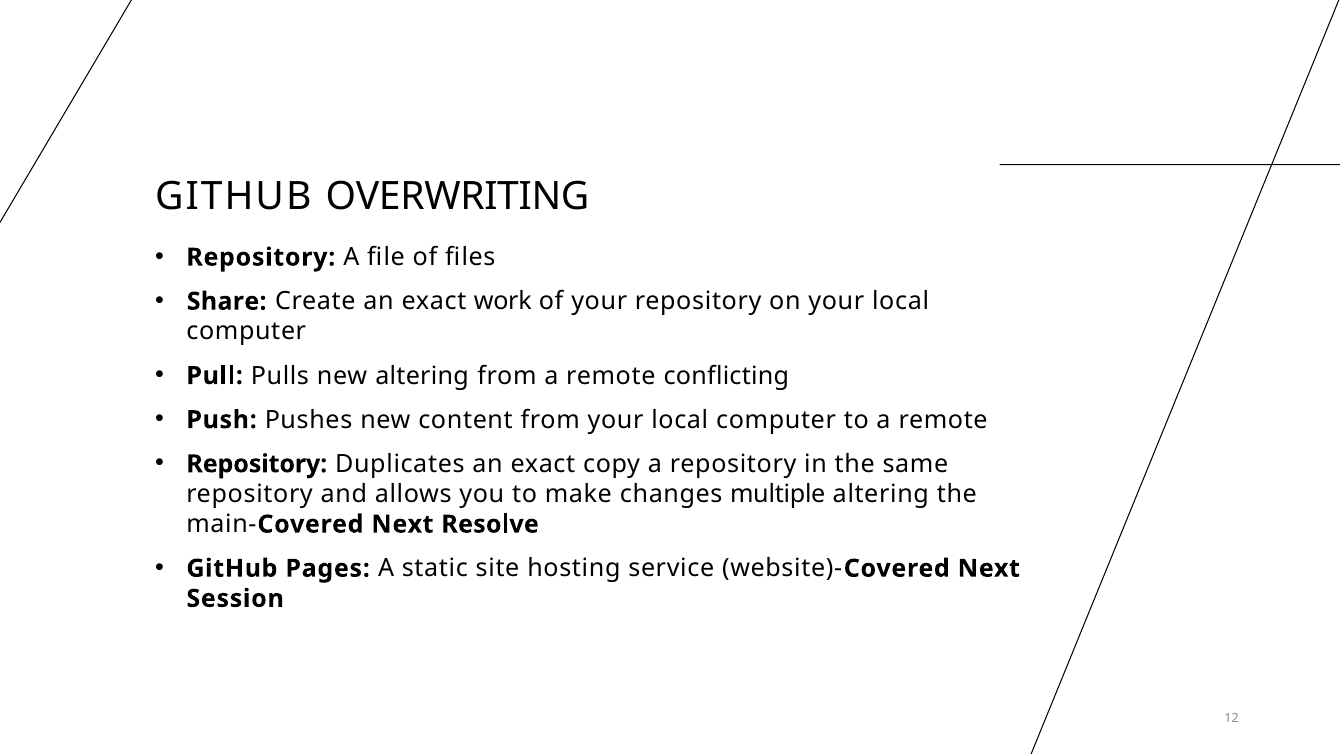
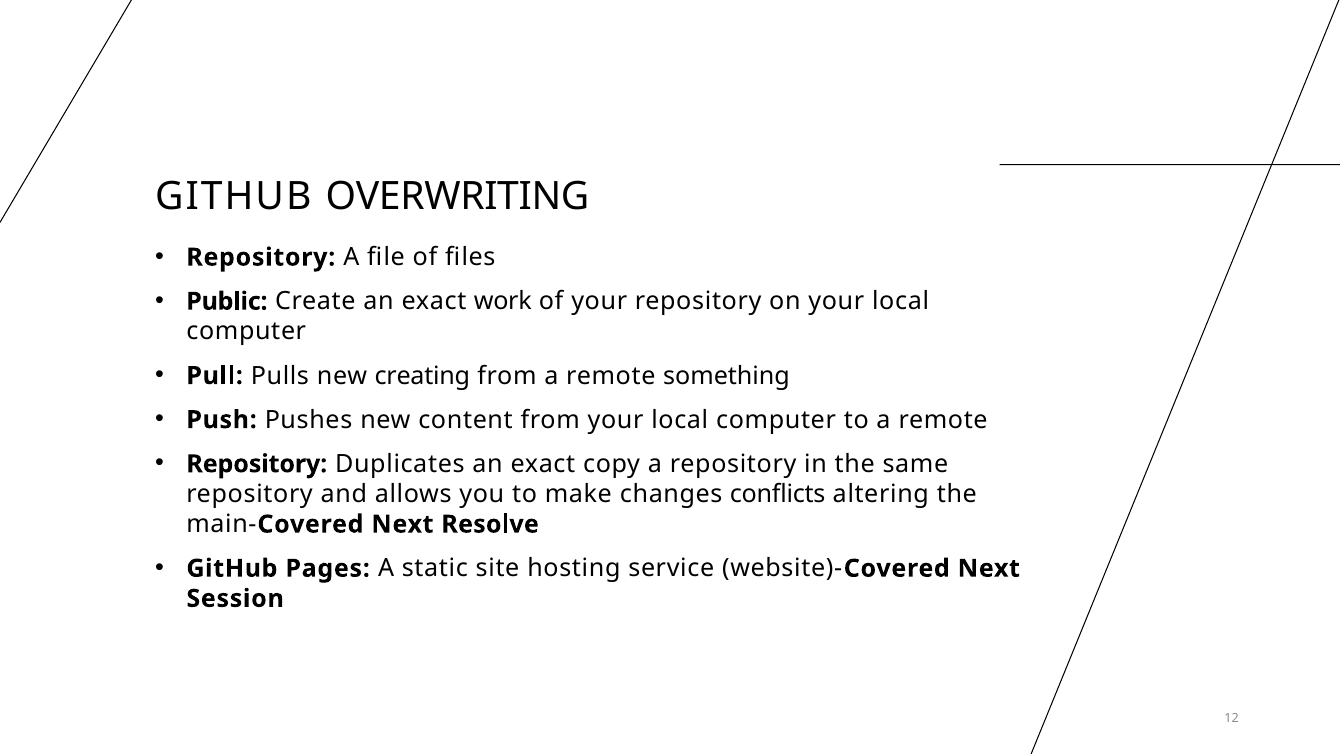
Share: Share -> Public (227, 301)
new altering: altering -> creating (422, 376)
conflicting: conflicting -> something (726, 376)
multiple: multiple -> conflicts (778, 494)
